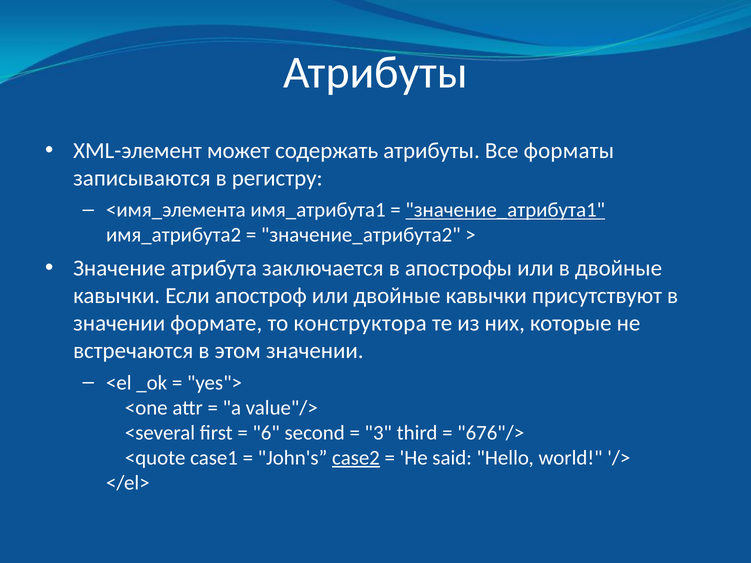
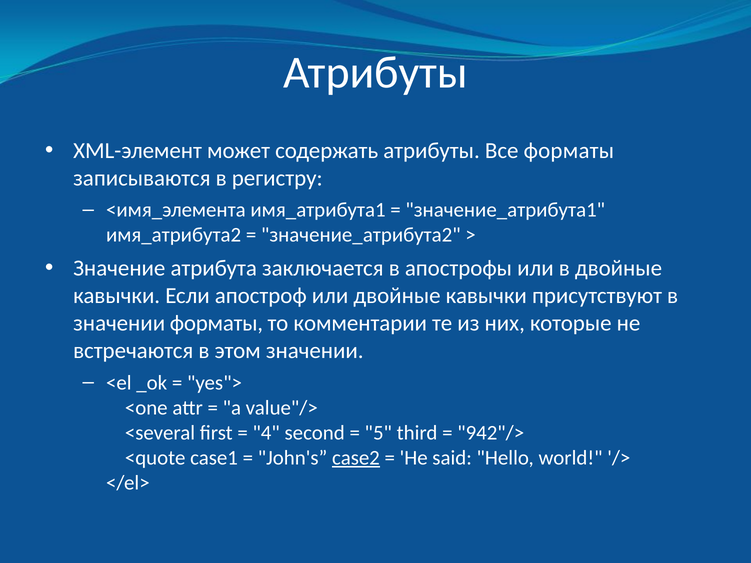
значение_атрибута1 underline: present -> none (505, 210)
значении формате: формате -> форматы (216, 323)
конструктора: конструктора -> комментарии (360, 323)
6: 6 -> 4 (266, 433)
3: 3 -> 5 (378, 433)
676"/>: 676"/> -> 942"/> (491, 433)
